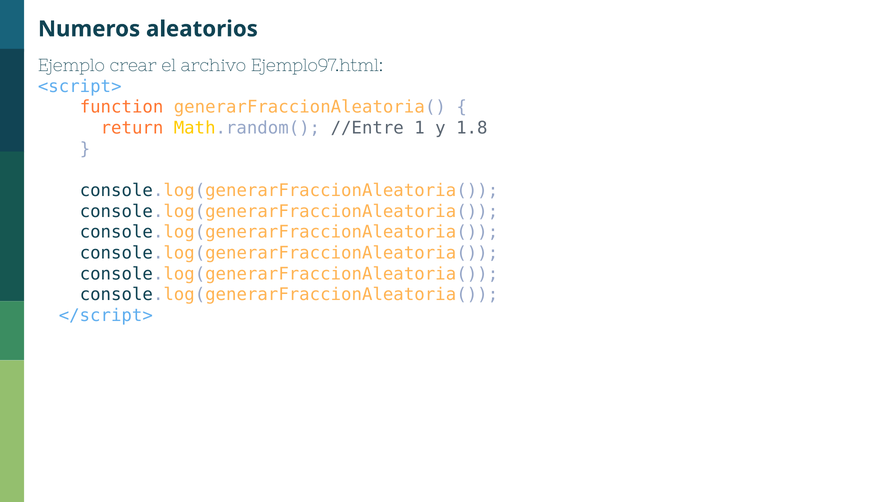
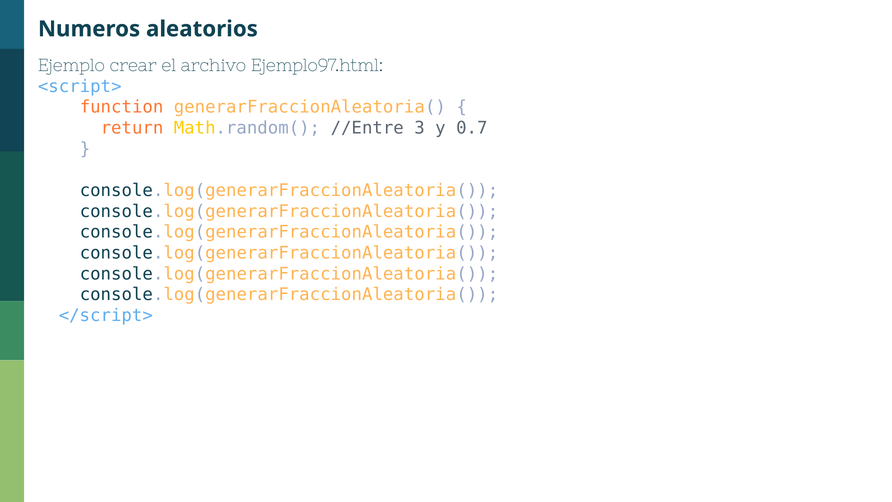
1: 1 -> 3 (419, 128)
1.8: 1.8 -> 0.7 (472, 128)
